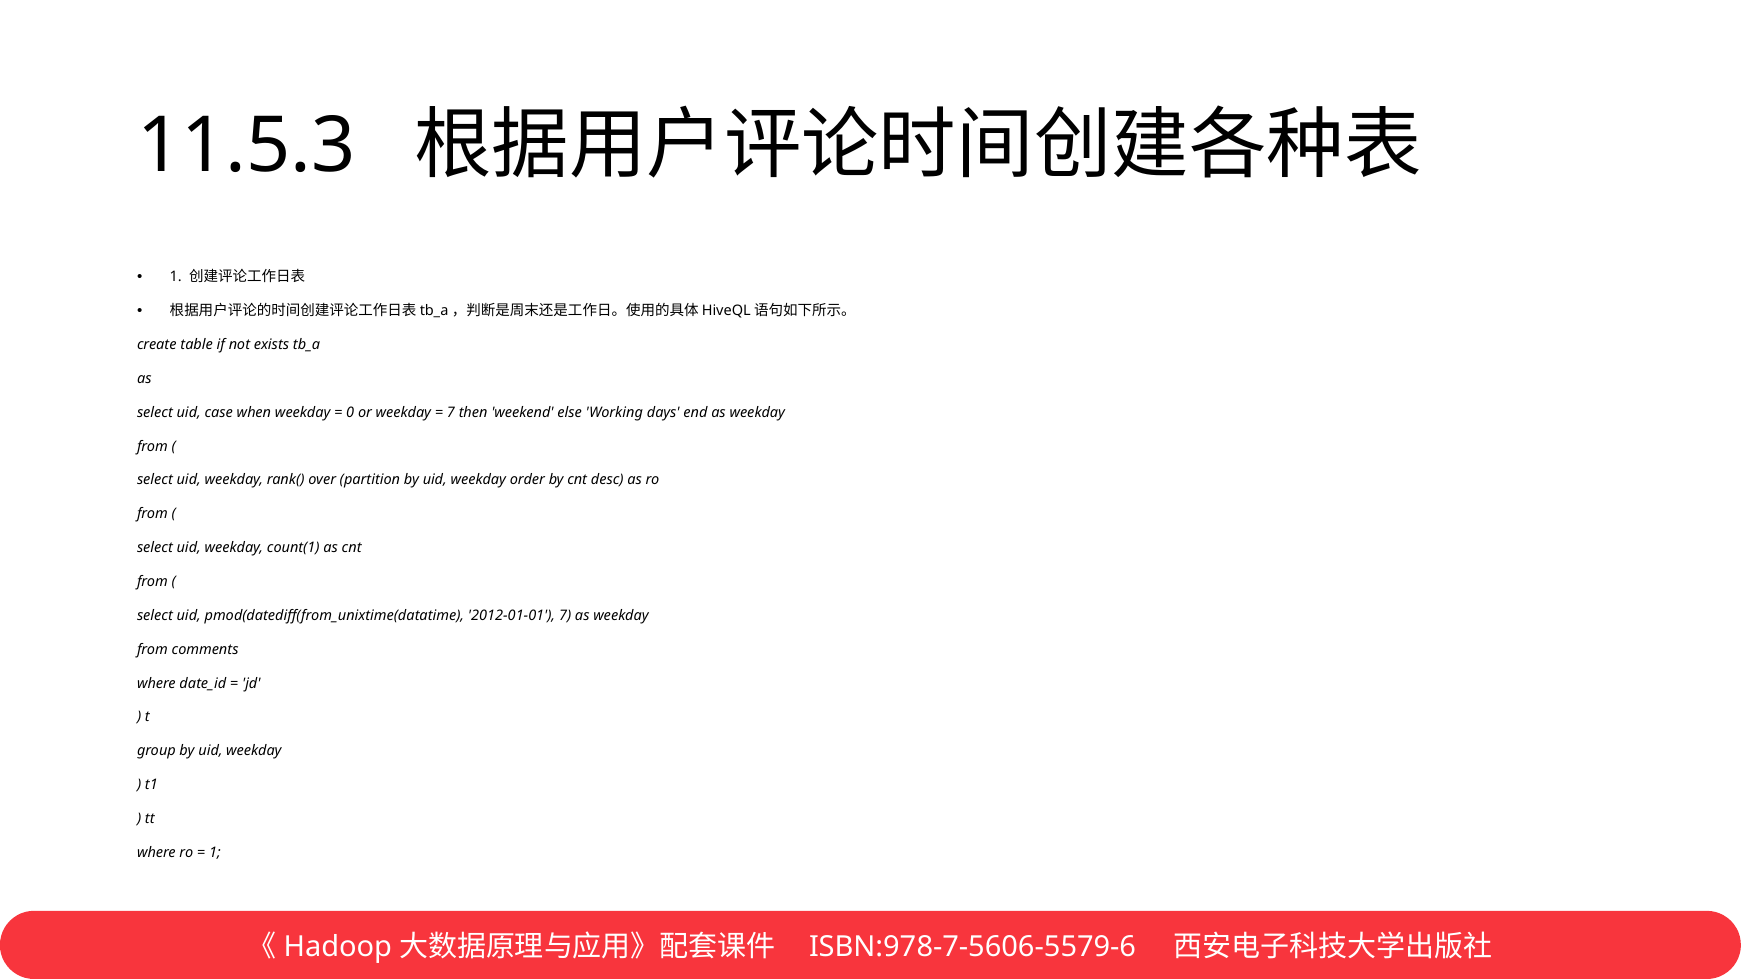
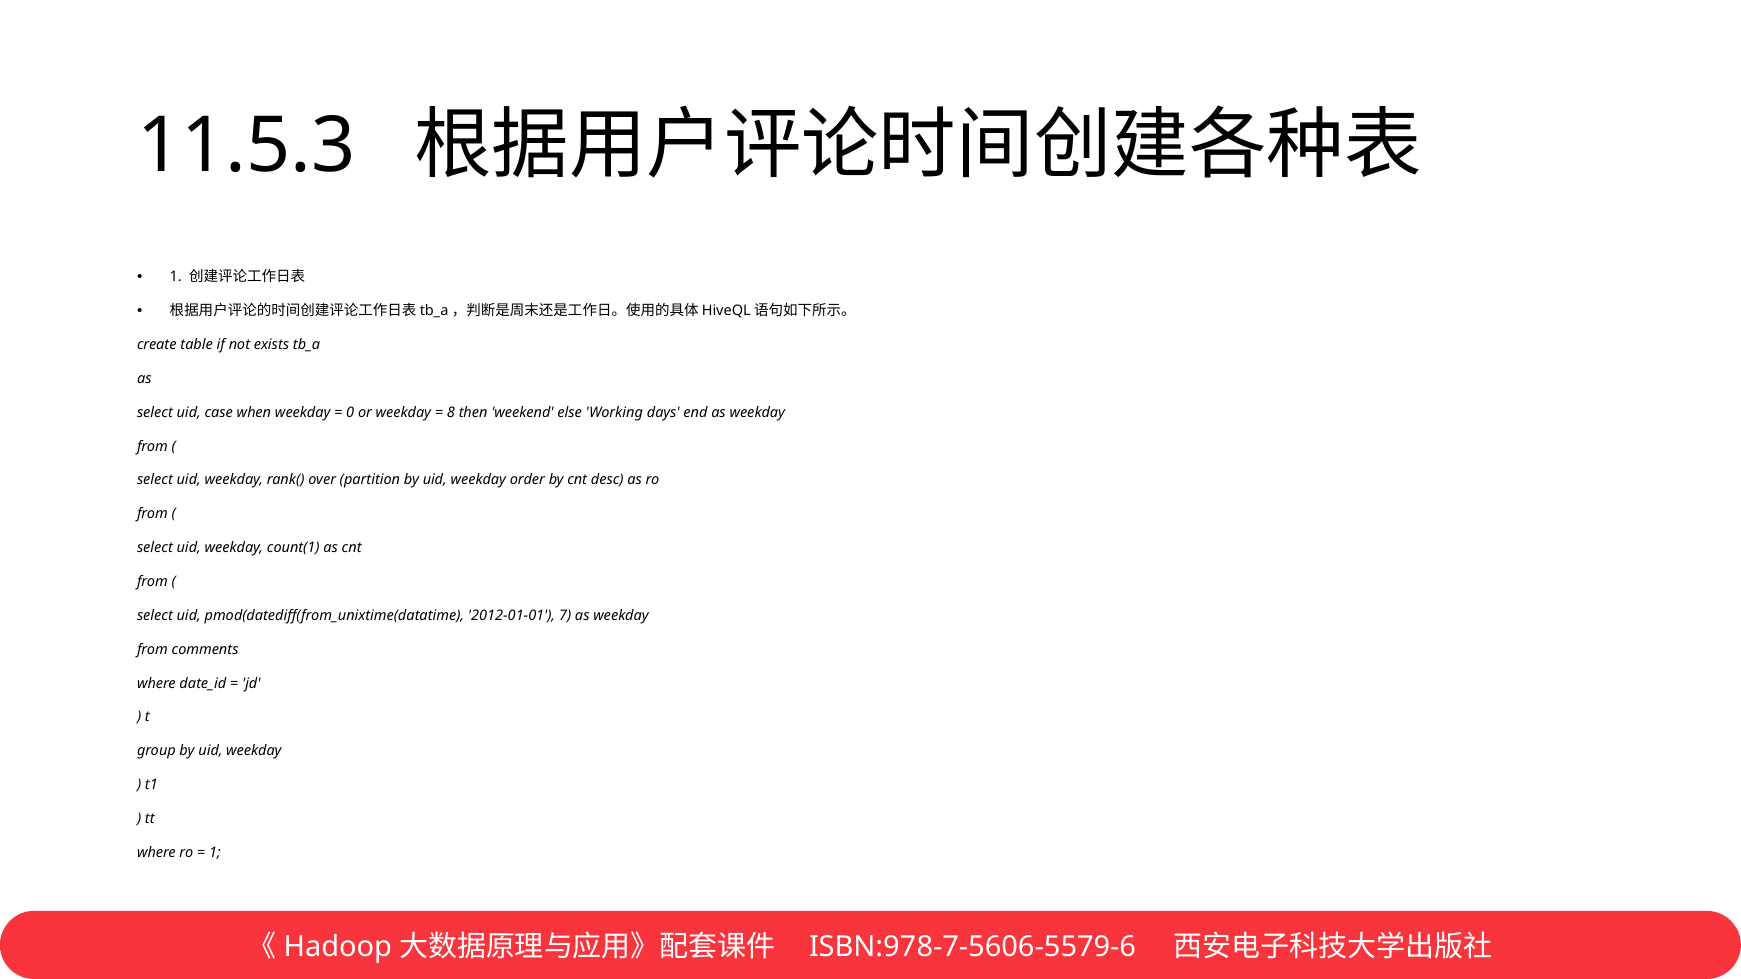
7: 7 -> 8 (451, 413)
